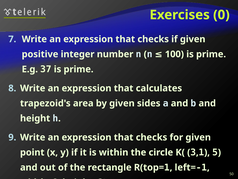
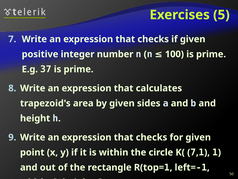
Exercises 0: 0 -> 5 (221, 15)
3: 3 -> 7 (193, 152)
5: 5 -> 1 (215, 152)
